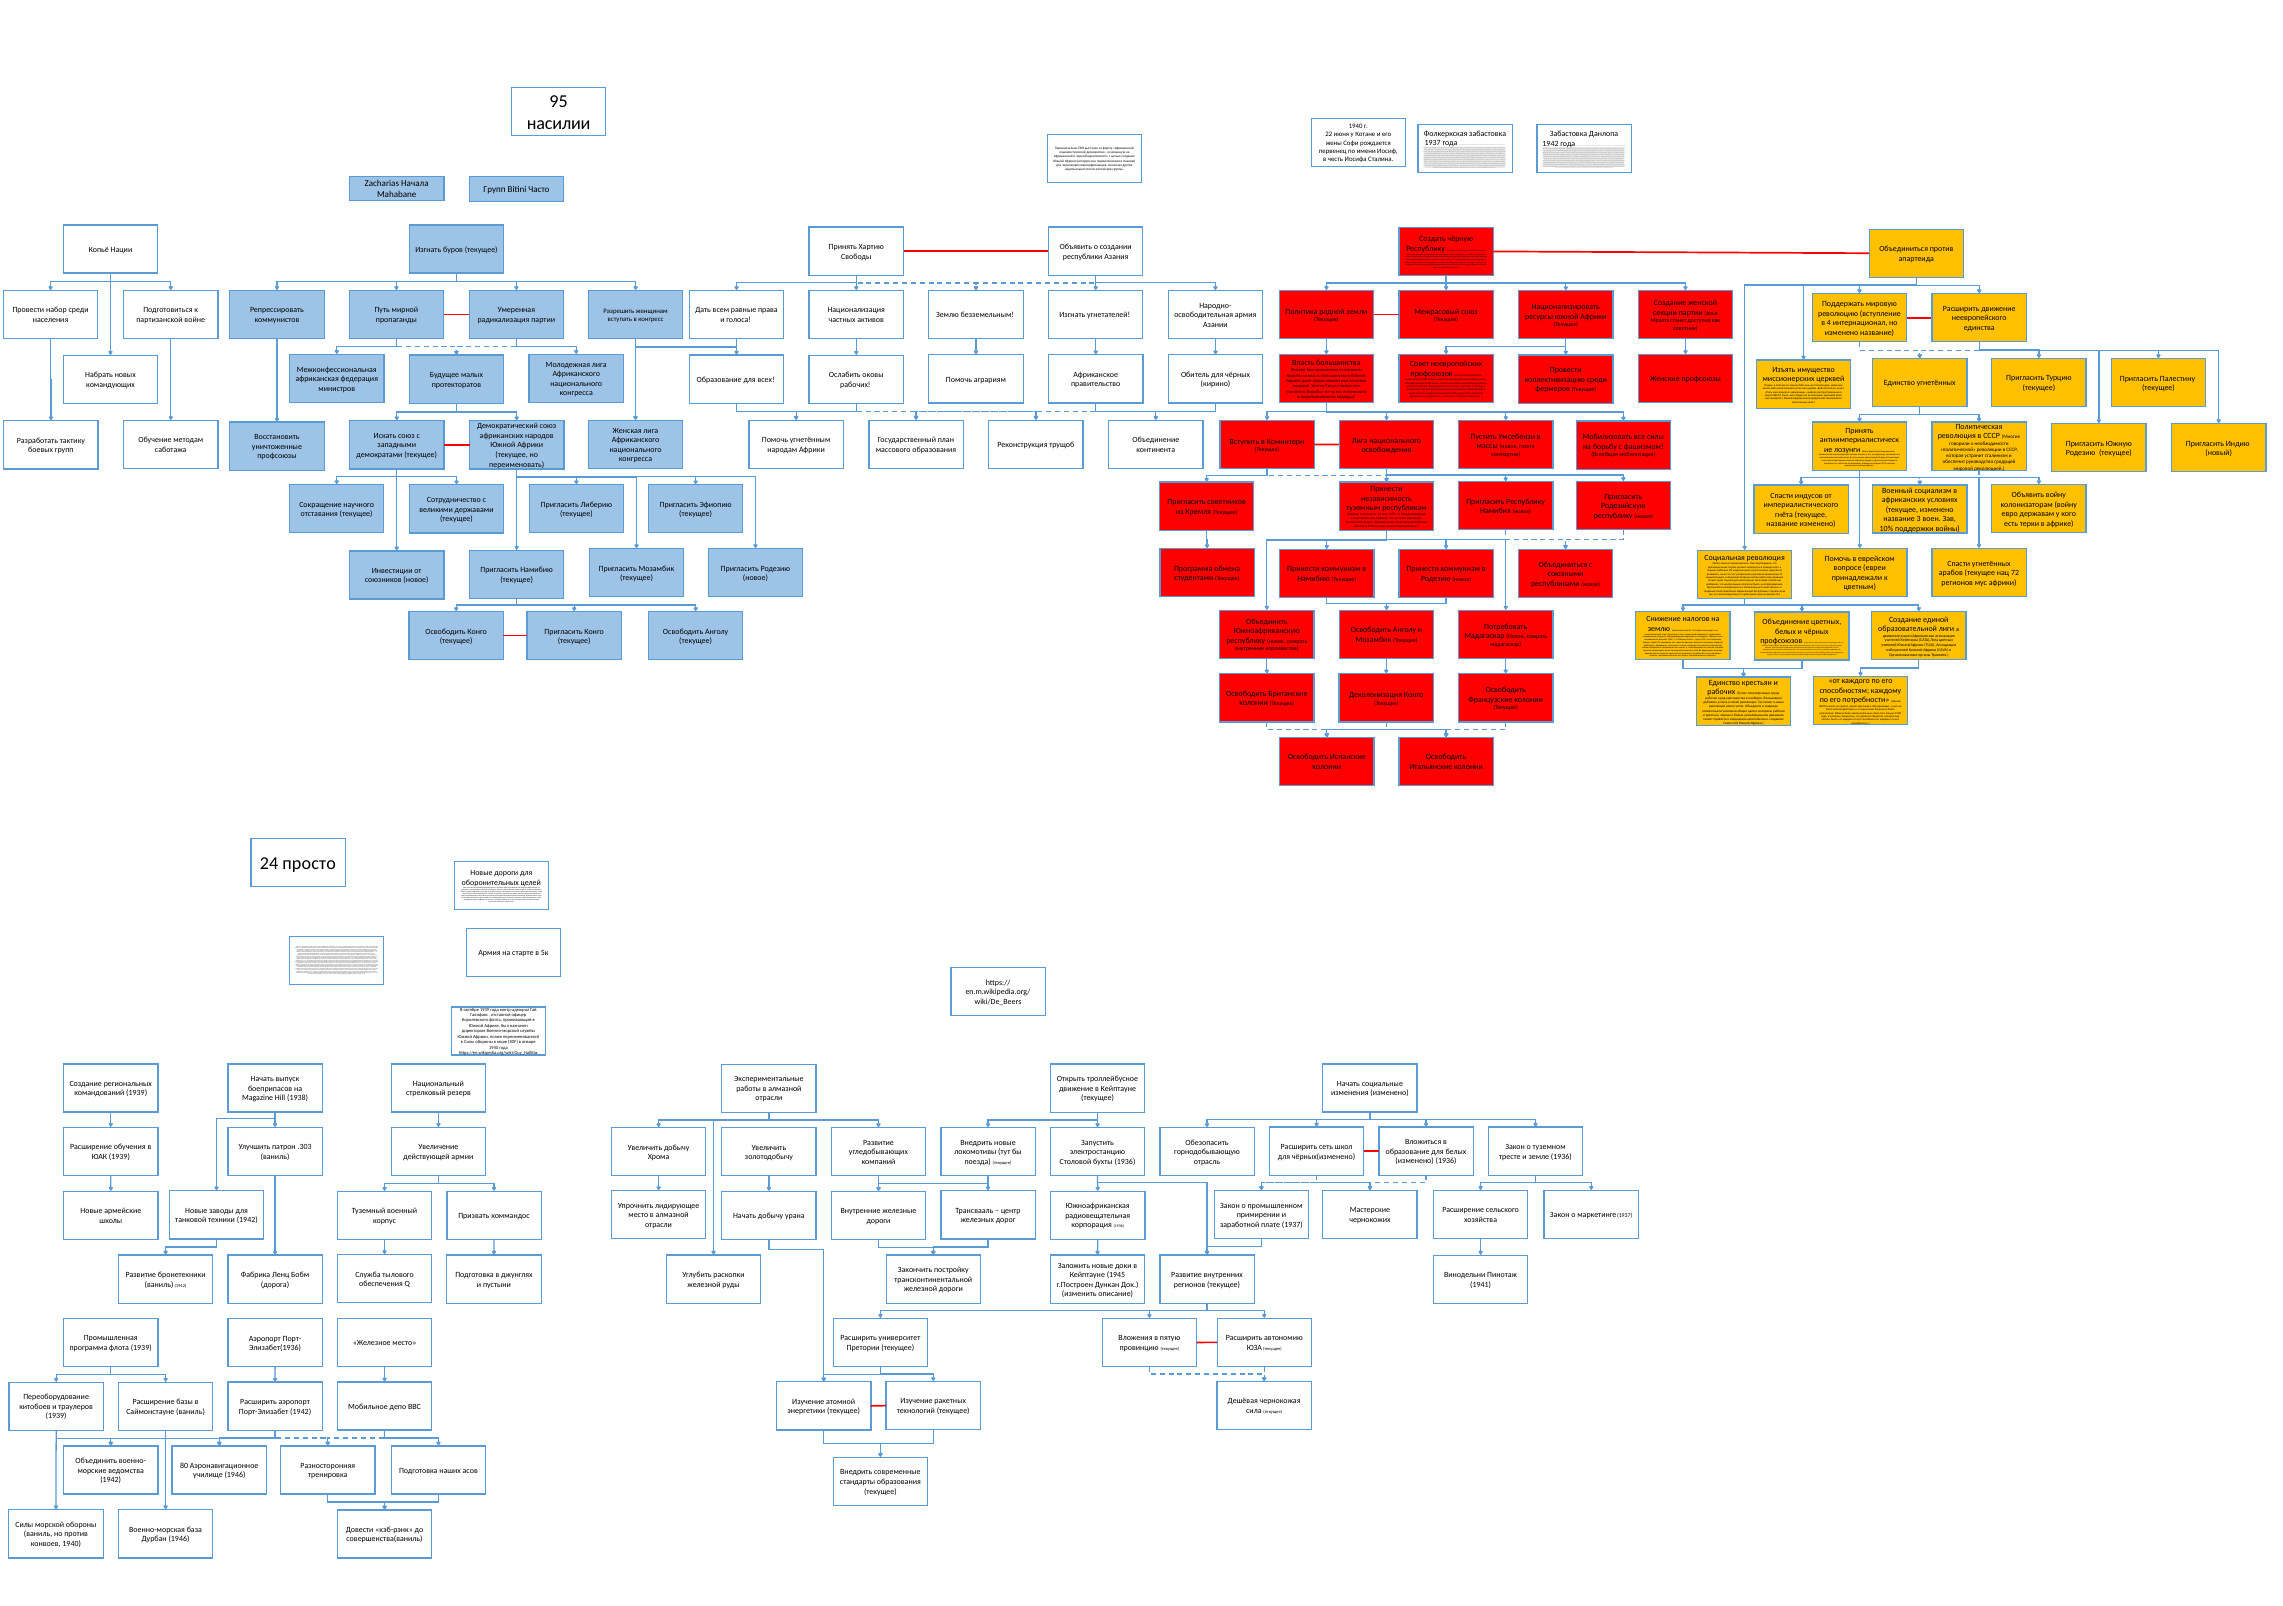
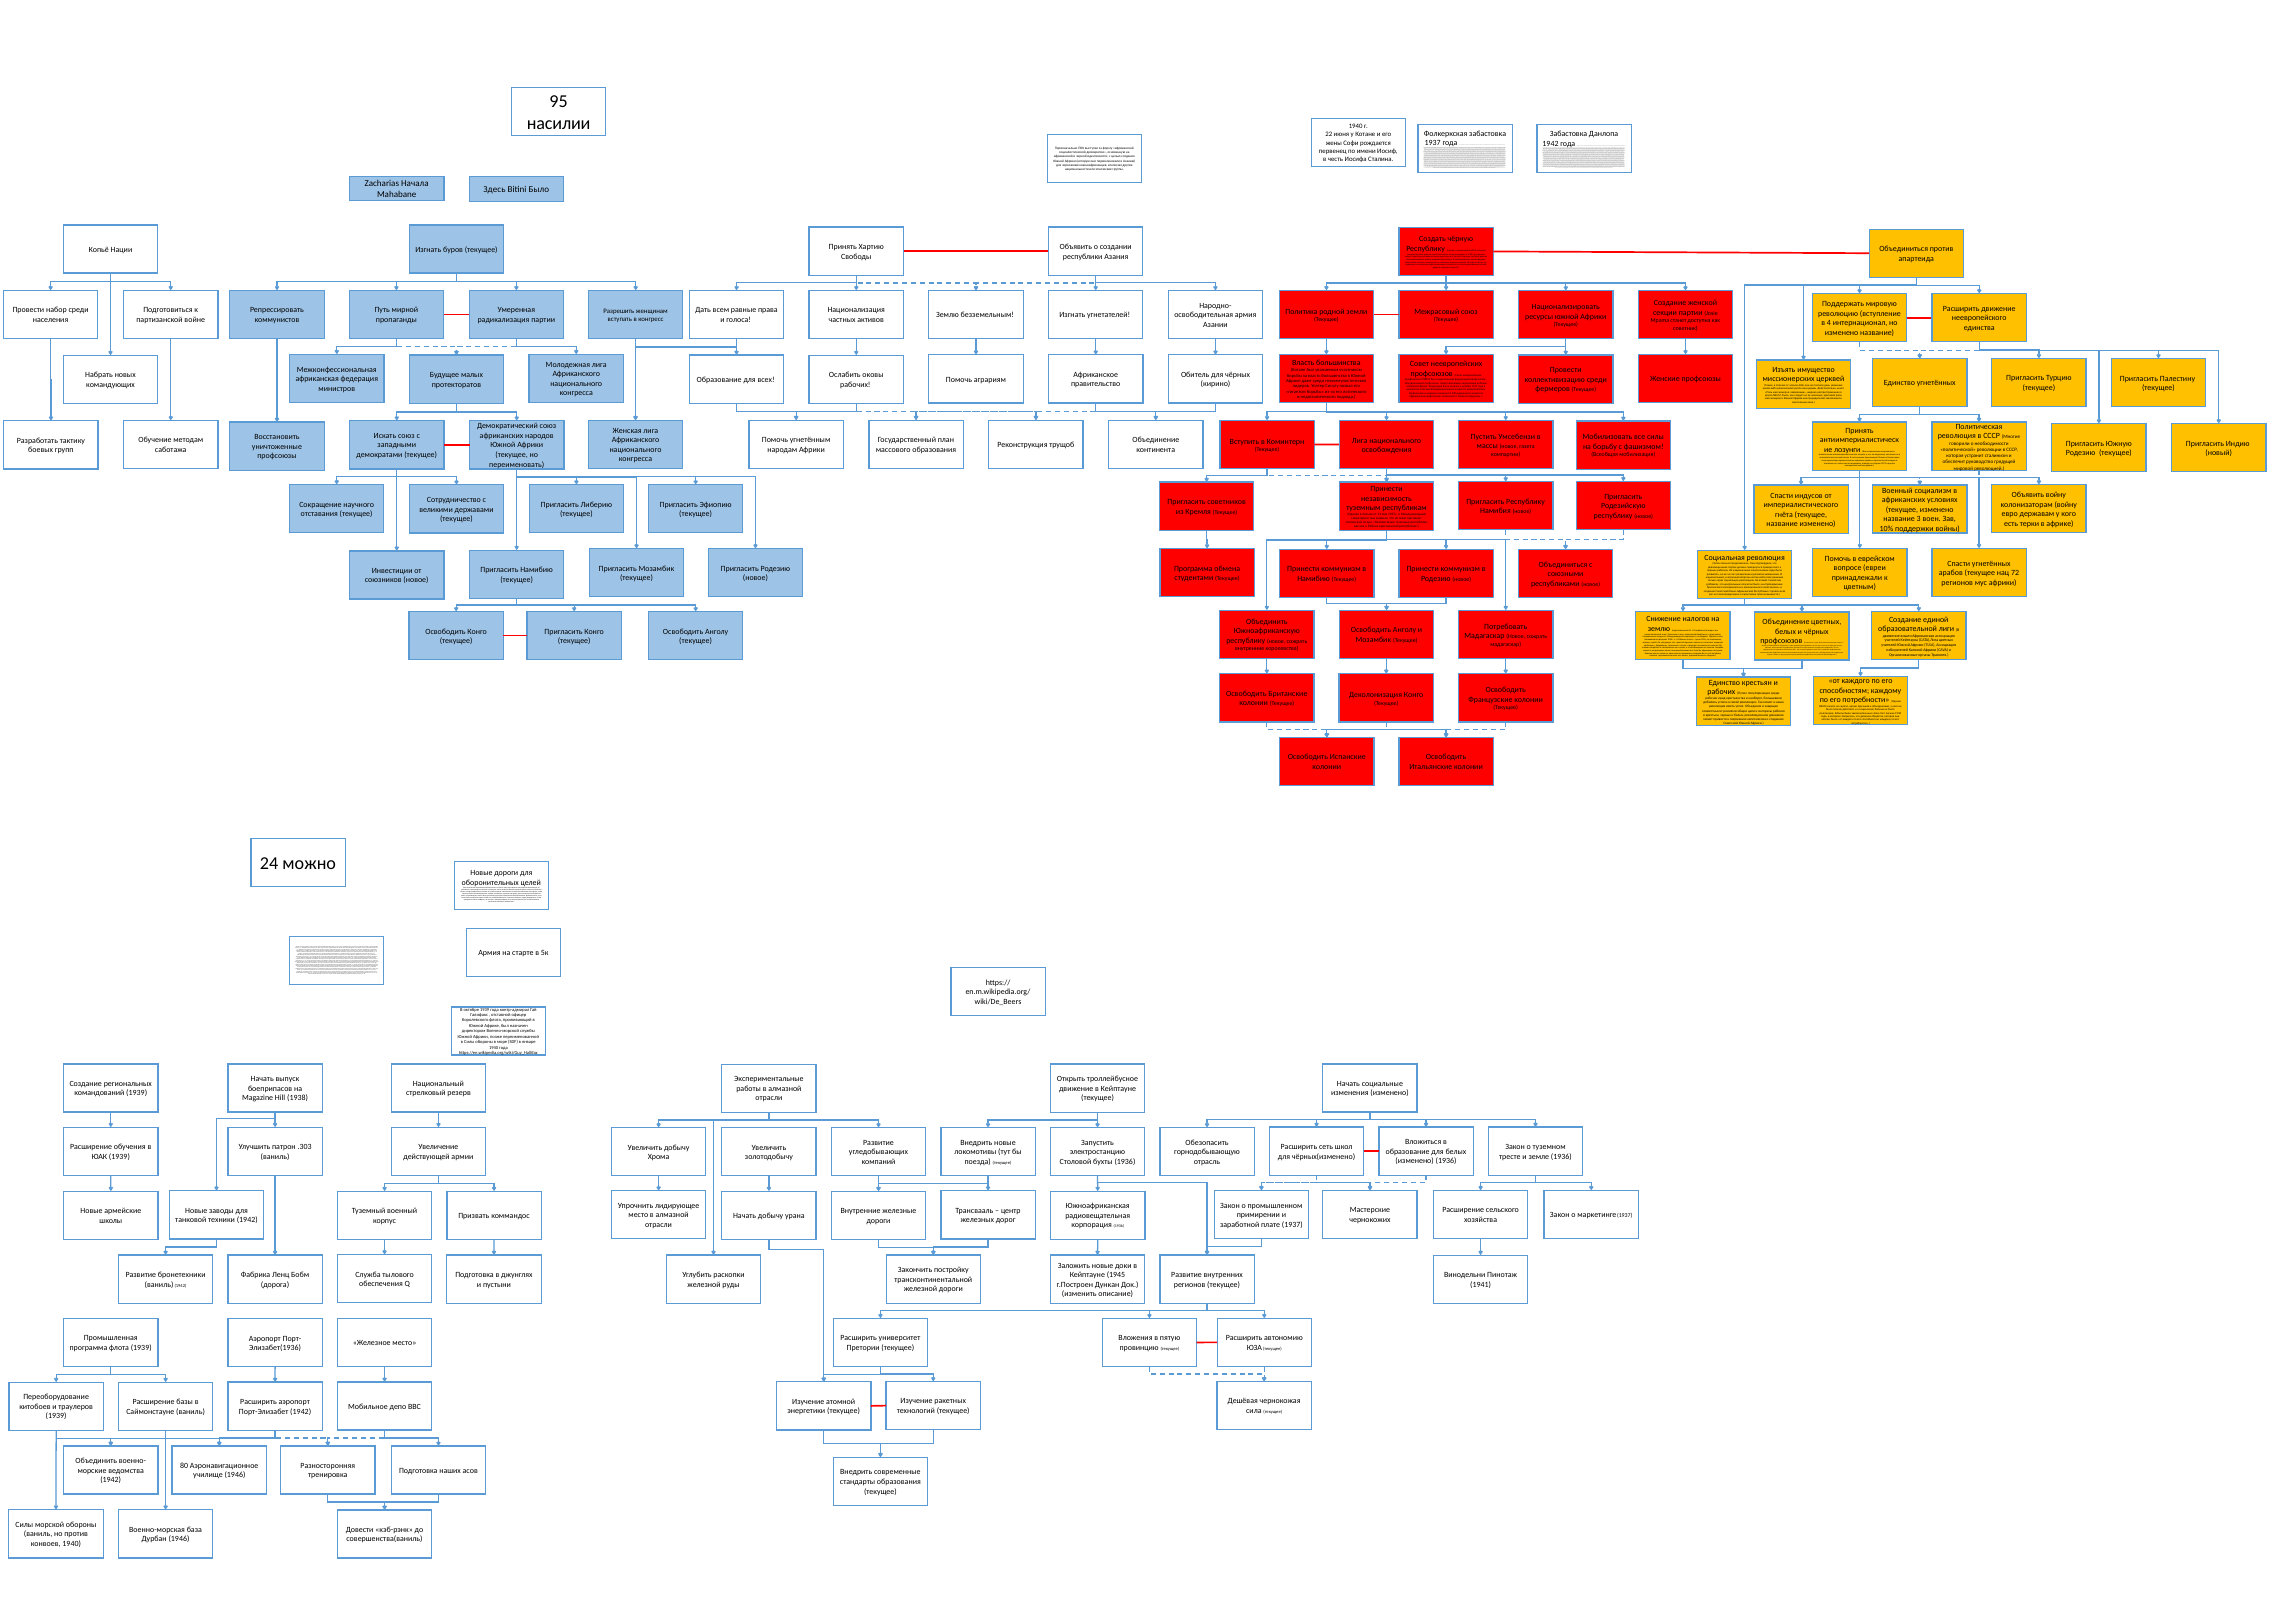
Групп: Групп -> Здесь (494, 190)
Bitini Часто: Часто -> Было (539, 190)
24 просто: просто -> можно (309, 864)
